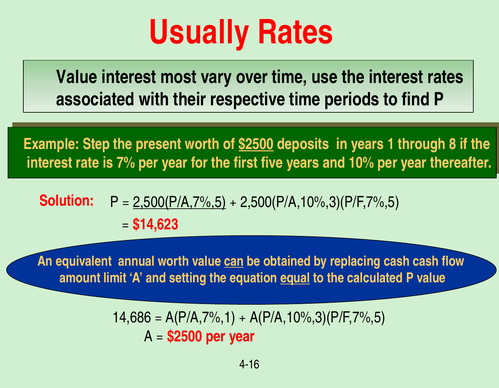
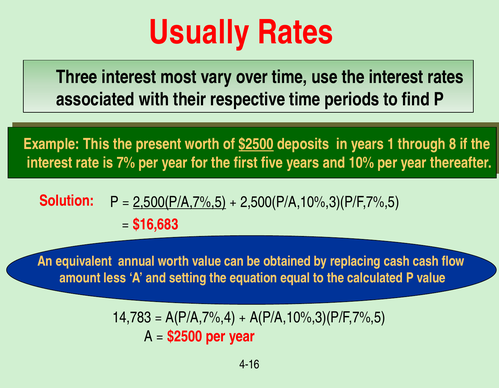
Value: Value -> Three (77, 77)
Step: Step -> This (96, 144)
$14,623: $14,623 -> $16,683 (156, 225)
can underline: present -> none (234, 261)
limit: limit -> less (115, 278)
equal underline: present -> none (295, 278)
14,686: 14,686 -> 14,783 (132, 318)
A(P/A,7%,1: A(P/A,7%,1 -> A(P/A,7%,4 (200, 318)
